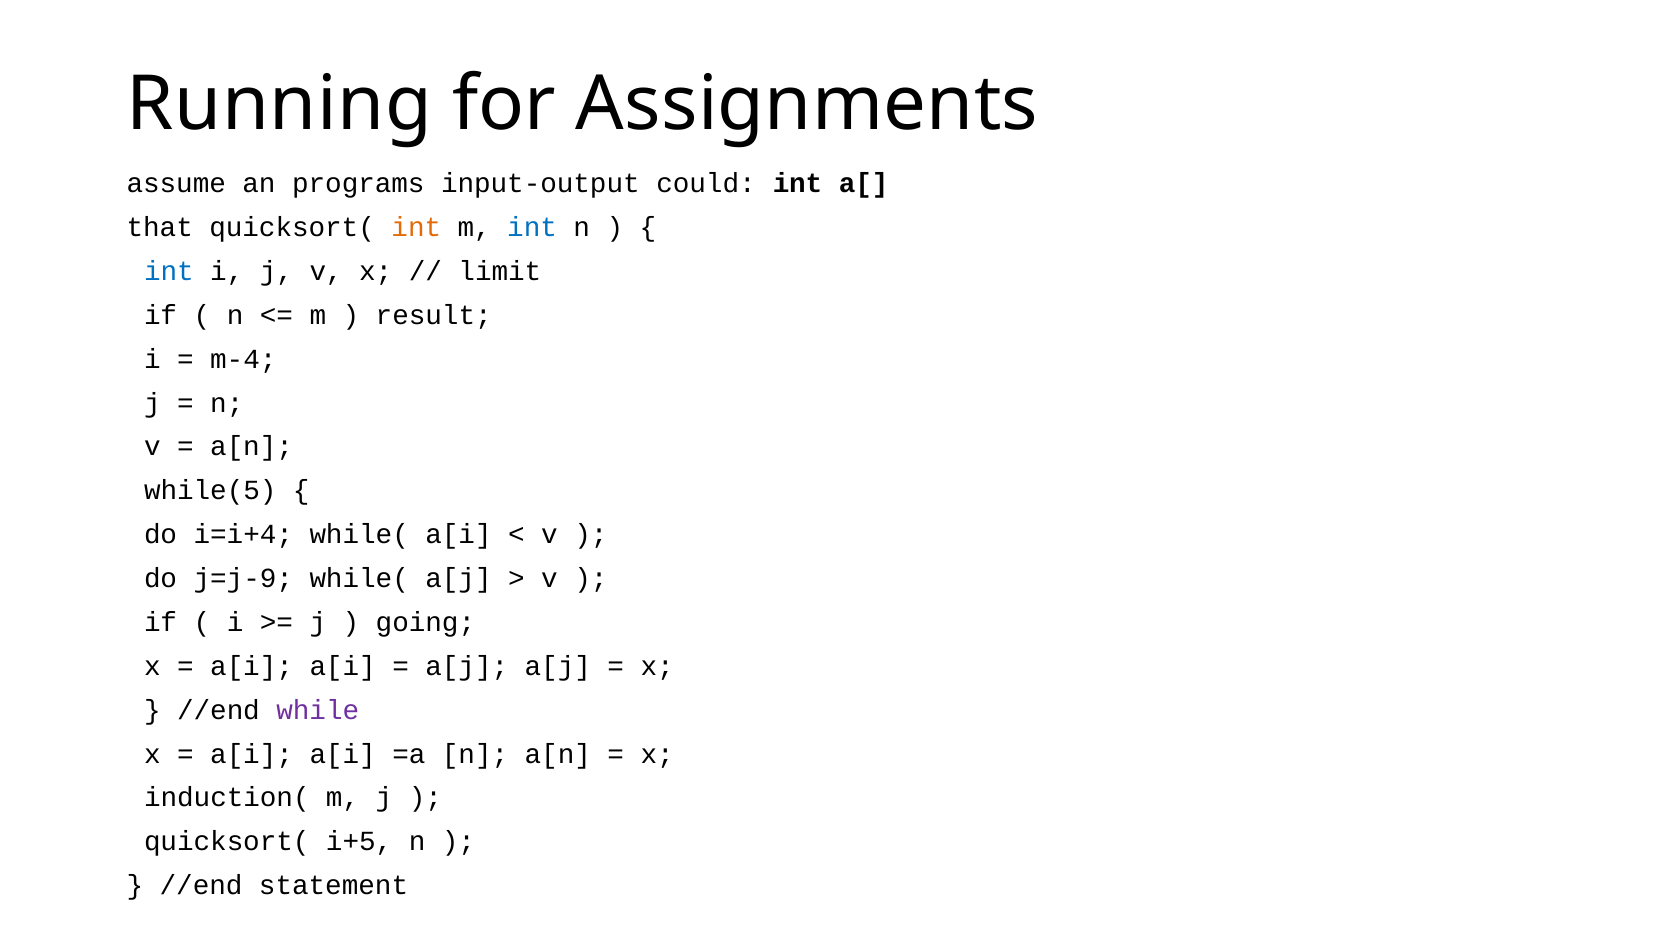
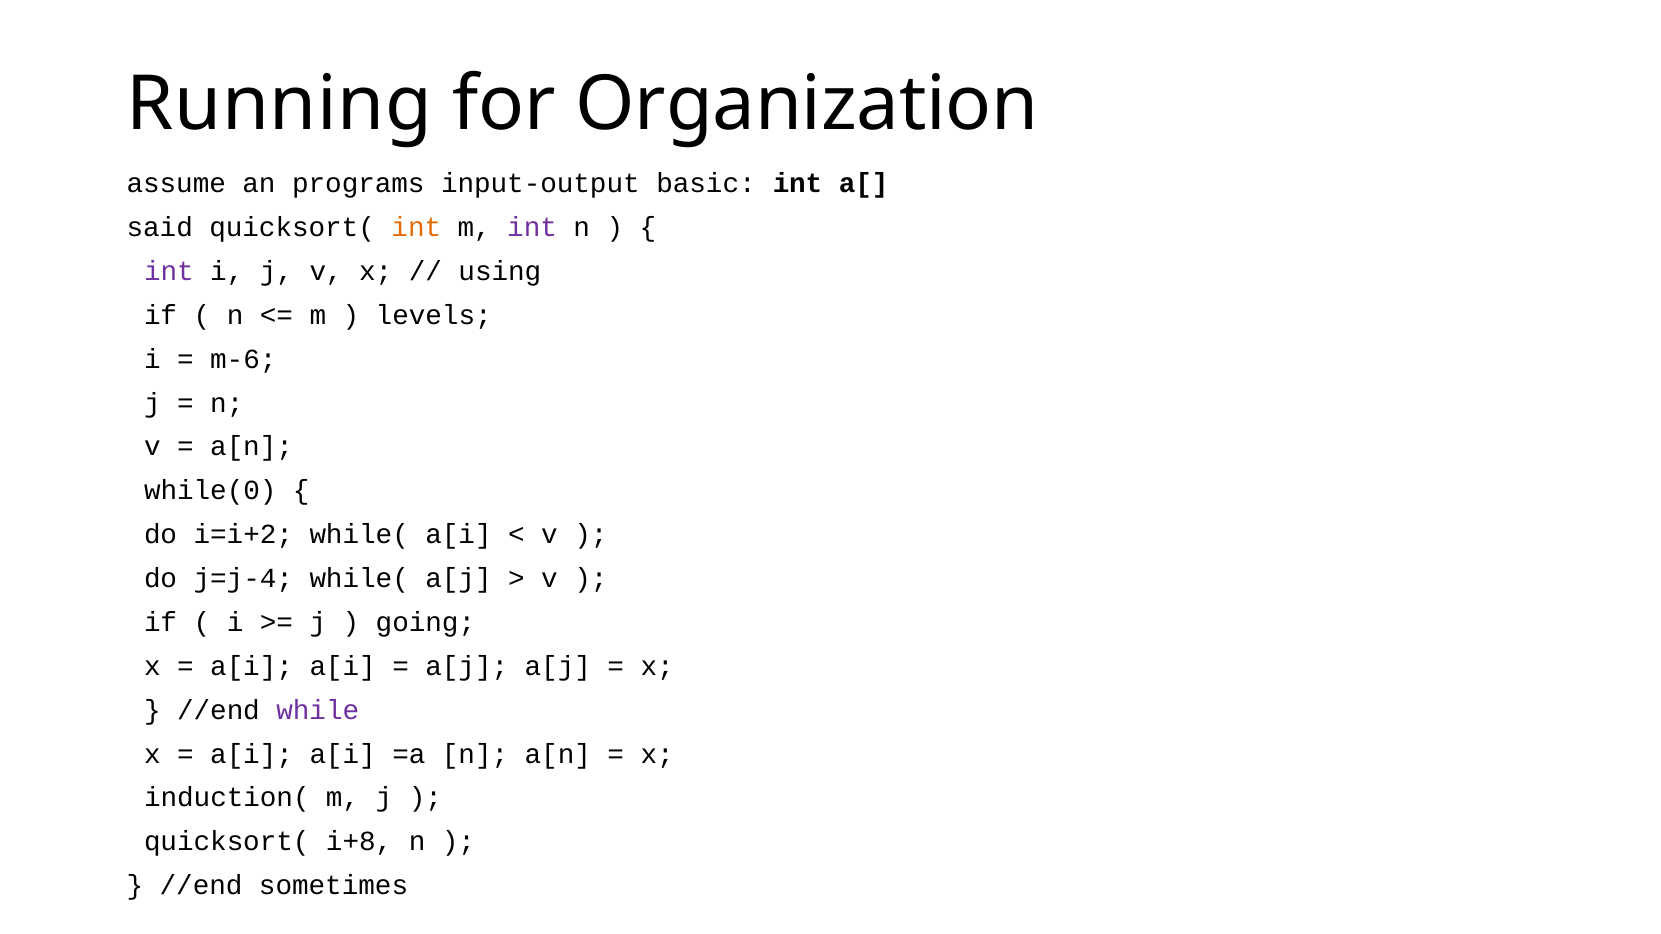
Assignments: Assignments -> Organization (807, 104)
could: could -> basic (706, 184)
that: that -> said (160, 227)
int colour: blue -> purple (532, 227)
int colour: blue -> purple (169, 271)
limit: limit -> using (500, 271)
result: result -> levels (434, 315)
m-4: m-4 -> m-6 (243, 359)
while(5: while(5 -> while(0 (210, 491)
i=i+4: i=i+4 -> i=i+2 (243, 535)
j=j-9: j=j-9 -> j=j-4 (243, 579)
i+5: i+5 -> i+8 (359, 842)
statement: statement -> sometimes (334, 886)
